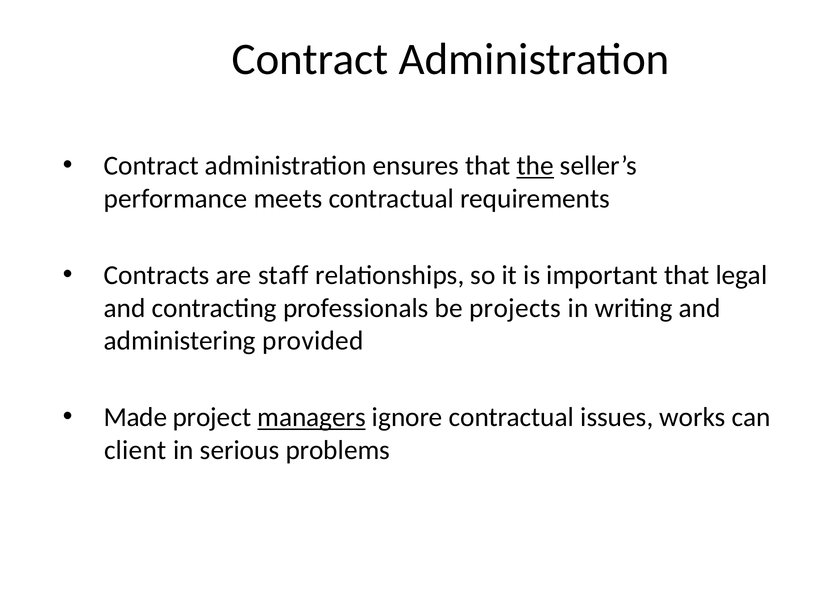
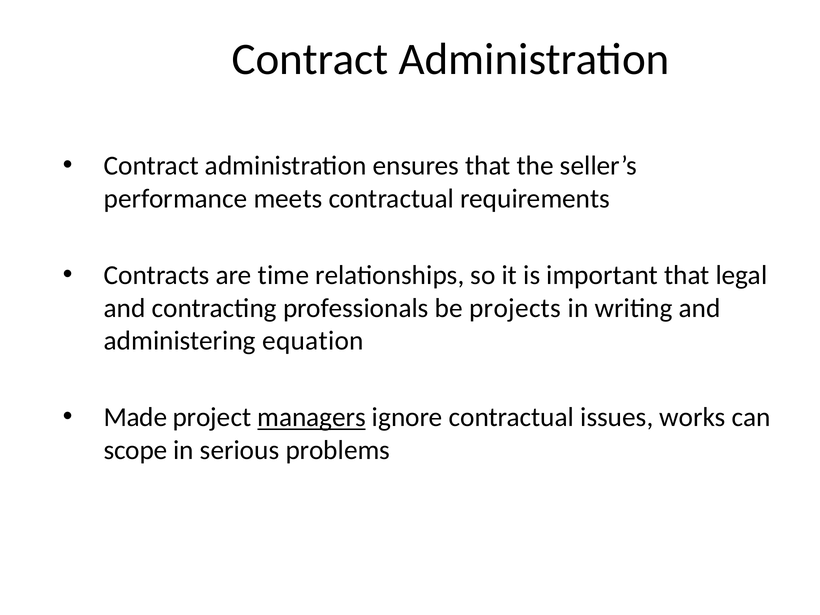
the underline: present -> none (535, 166)
staff: staff -> time (283, 275)
provided: provided -> equation (313, 341)
client: client -> scope (136, 450)
